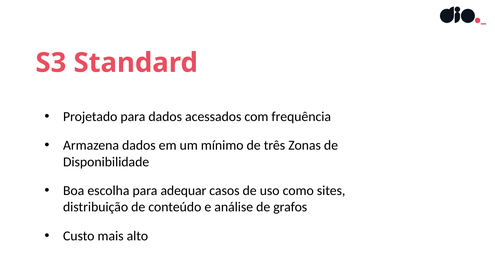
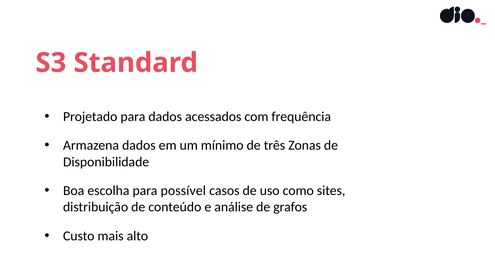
adequar: adequar -> possível (183, 191)
